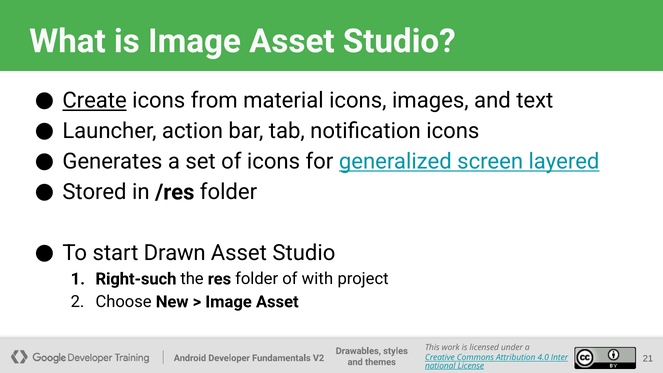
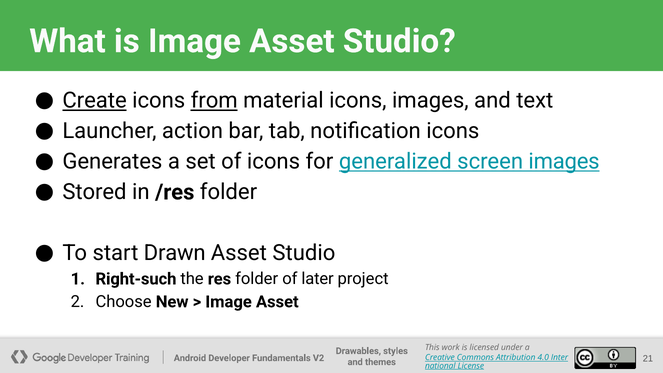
from underline: none -> present (214, 101)
screen layered: layered -> images (564, 162)
with: with -> later (318, 279)
